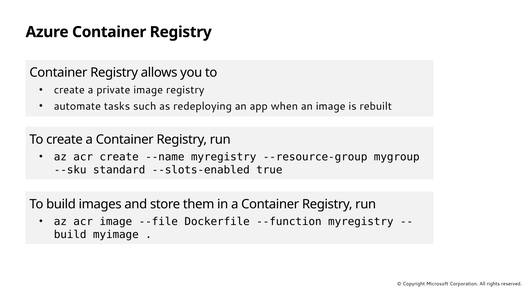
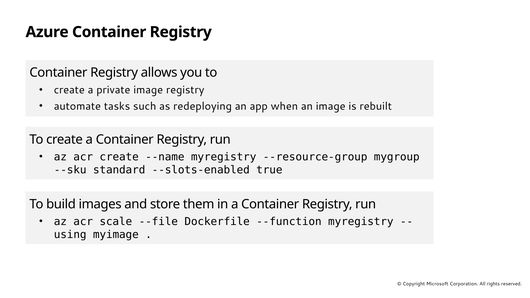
acr image: image -> scale (116, 222)
build: build -> using (70, 235)
